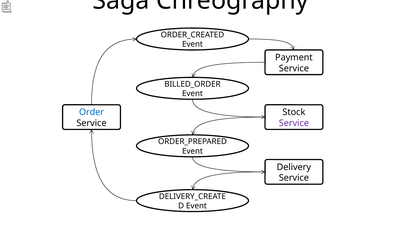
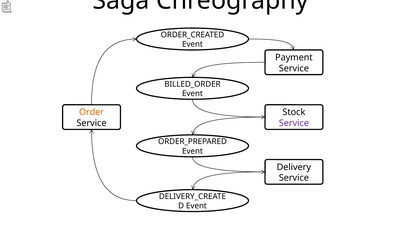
Order colour: blue -> orange (92, 112)
